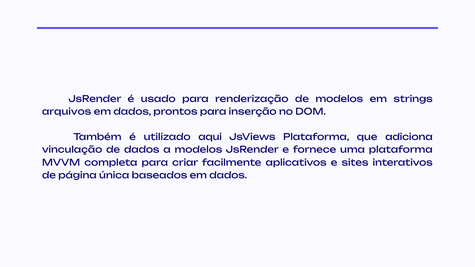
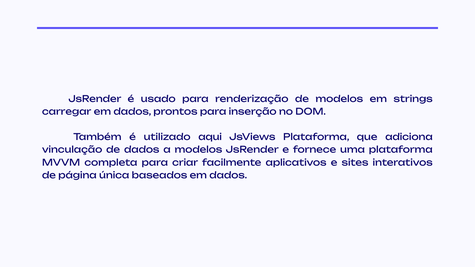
arquivos: arquivos -> carregar (67, 112)
